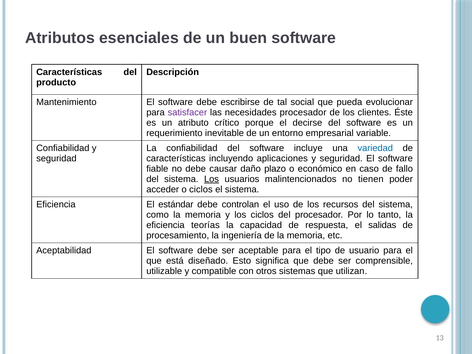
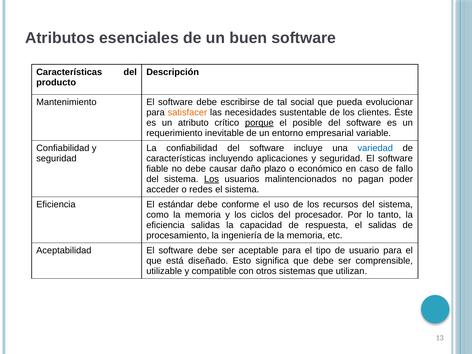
satisfacer colour: purple -> orange (187, 112)
necesidades procesador: procesador -> sustentable (303, 112)
porque underline: none -> present (259, 123)
decirse: decirse -> posible (307, 123)
tienen: tienen -> pagan (371, 179)
o ciclos: ciclos -> redes (201, 189)
controlan: controlan -> conforme (240, 204)
eficiencia teorías: teorías -> salidas (205, 225)
